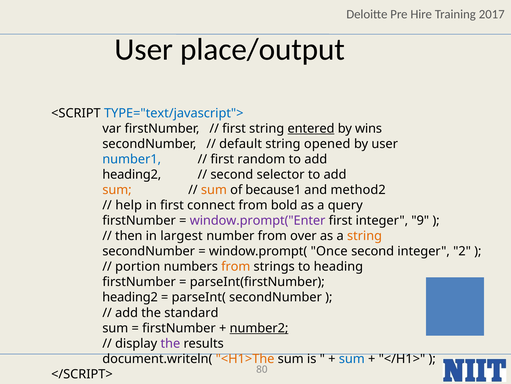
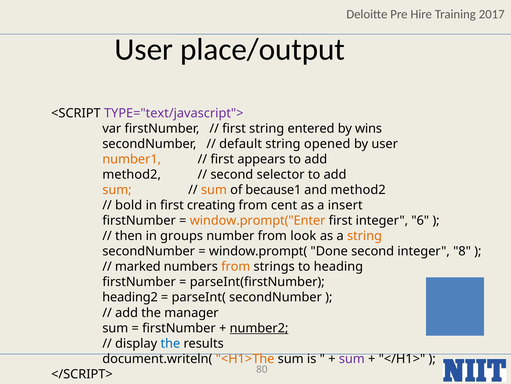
TYPE="text/javascript"> colour: blue -> purple (174, 113)
entered underline: present -> none (311, 128)
number1 colour: blue -> orange (132, 159)
random: random -> appears (261, 159)
heading2: heading2 -> method2 (132, 174)
help: help -> bold (129, 205)
connect: connect -> creating (211, 205)
bold: bold -> cent (284, 205)
query: query -> insert (345, 205)
window.prompt("Enter colour: purple -> orange (258, 220)
9: 9 -> 6 (420, 220)
largest: largest -> groups (182, 236)
over: over -> look (303, 236)
Once: Once -> Done (329, 251)
2: 2 -> 8 (462, 251)
portion: portion -> marked (138, 266)
standard: standard -> manager (191, 312)
the colour: purple -> blue (170, 343)
sum colour: blue -> purple (352, 358)
